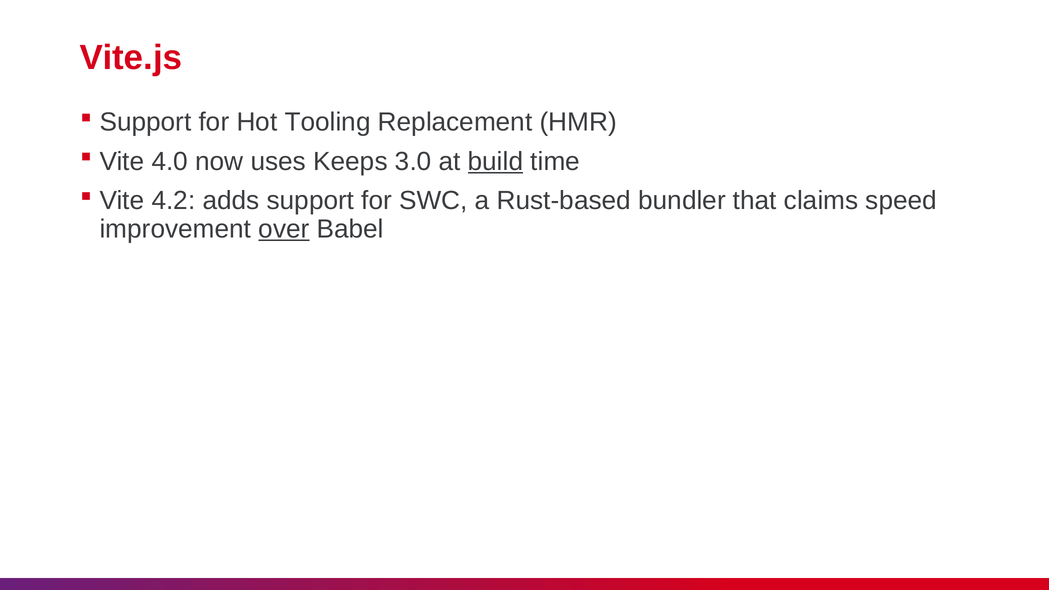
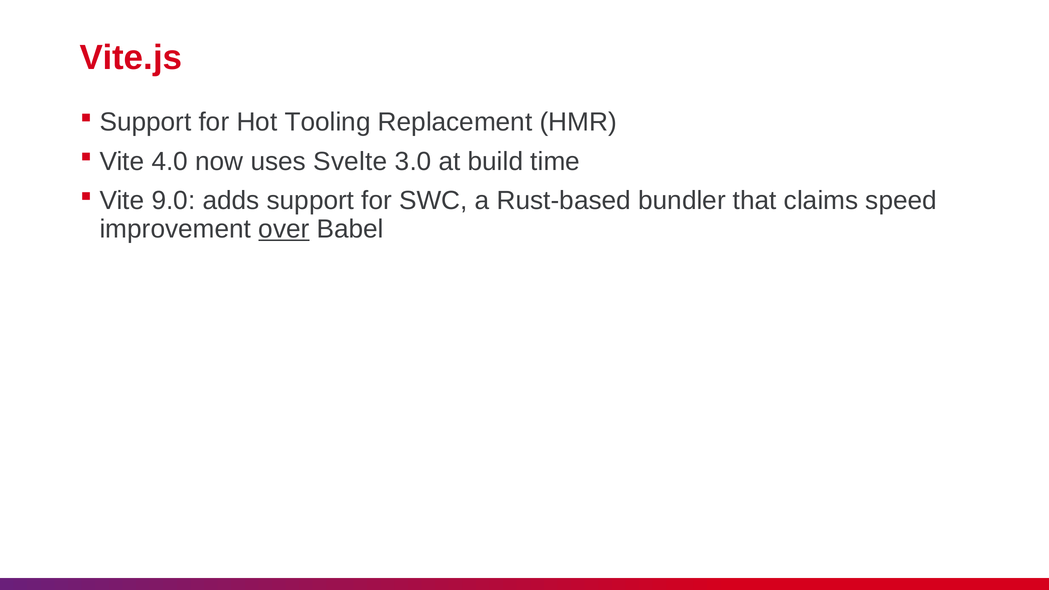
Keeps: Keeps -> Svelte (350, 162)
build underline: present -> none (495, 162)
4.2: 4.2 -> 9.0 (173, 201)
